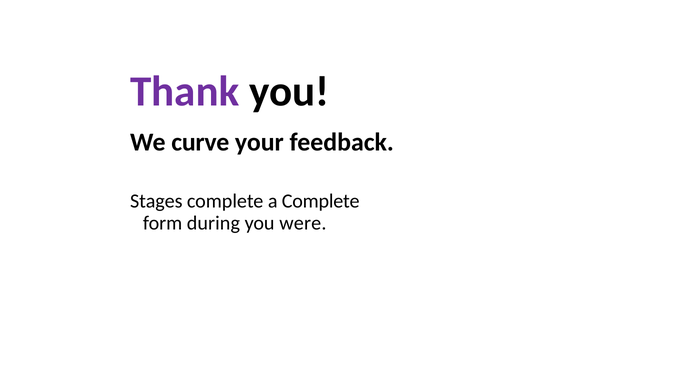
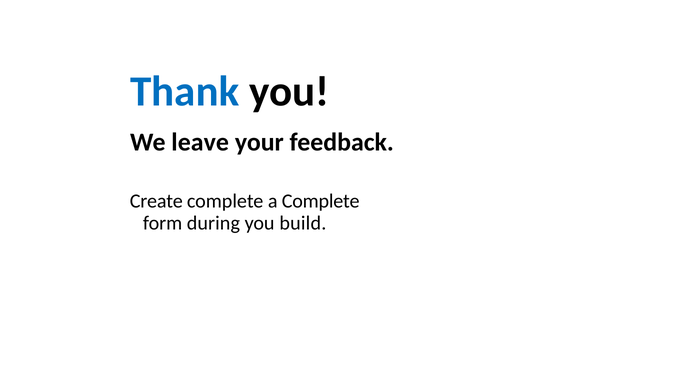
Thank colour: purple -> blue (185, 92)
curve: curve -> leave (200, 143)
Stages: Stages -> Create (156, 202)
were: were -> build (303, 223)
